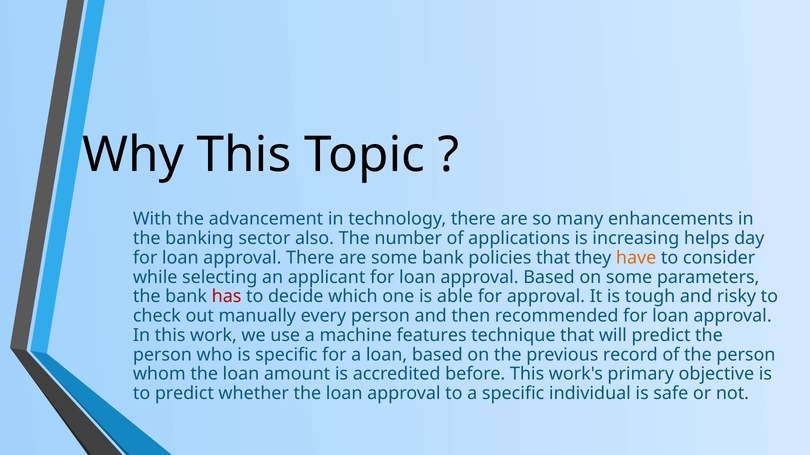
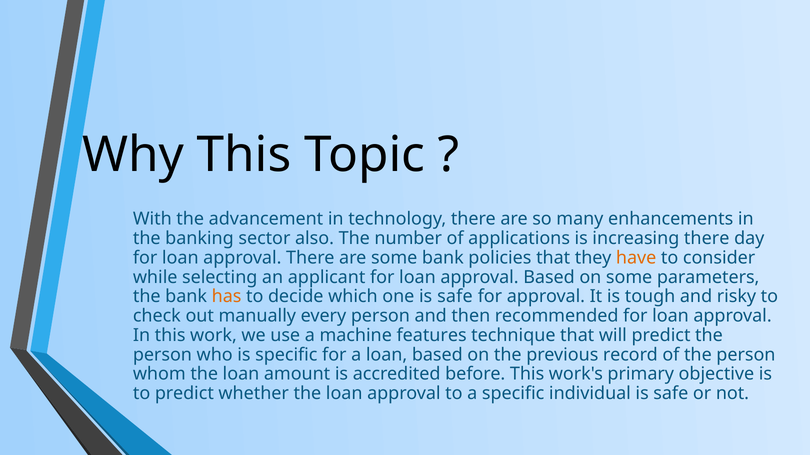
increasing helps: helps -> there (707, 239)
has colour: red -> orange (227, 297)
one is able: able -> safe (455, 297)
